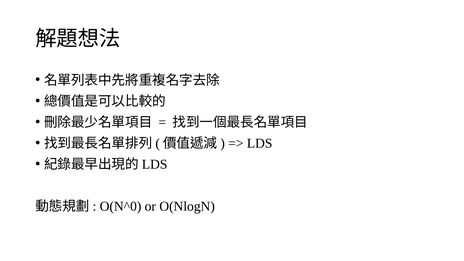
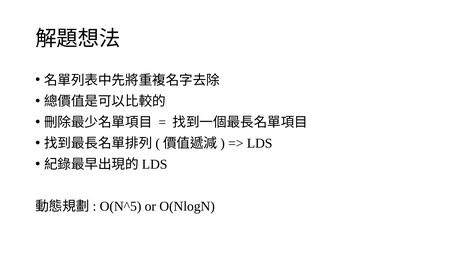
O(N^0: O(N^0 -> O(N^5 (121, 207)
